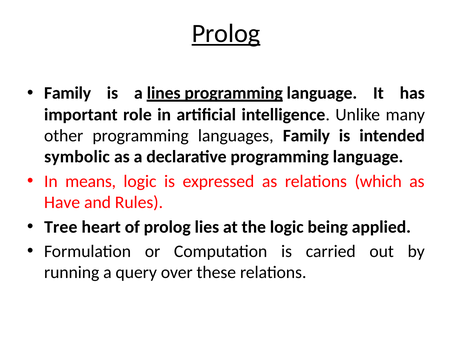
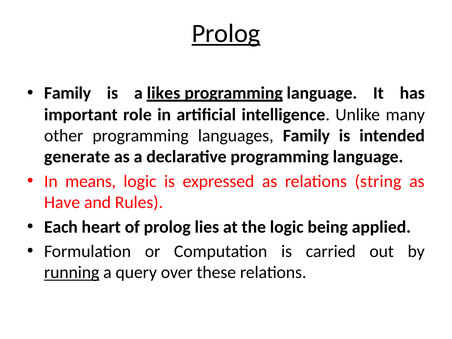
lines: lines -> likes (164, 93)
symbolic: symbolic -> generate (77, 157)
which: which -> string (378, 181)
Tree: Tree -> Each (61, 227)
running underline: none -> present (72, 273)
